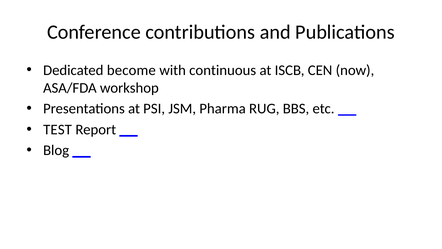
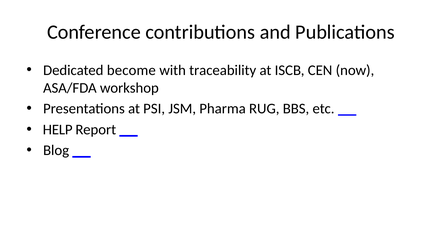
continuous: continuous -> traceability (223, 70)
TEST: TEST -> HELP (58, 129)
